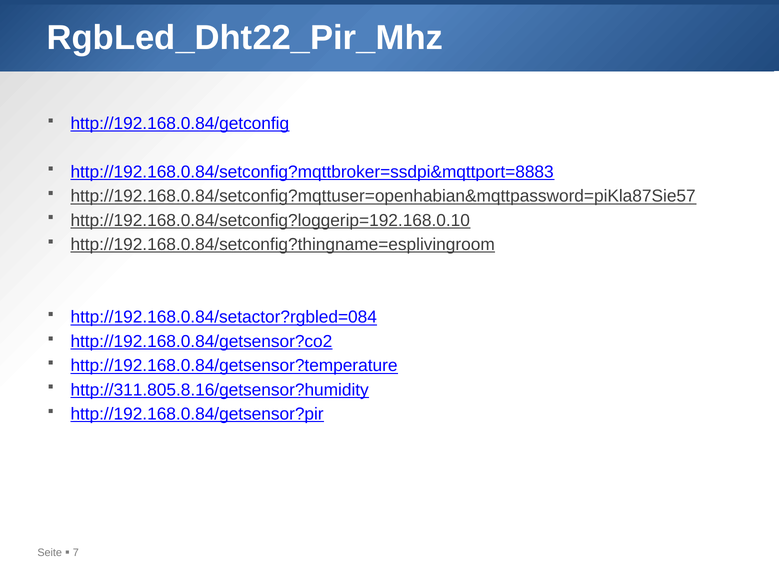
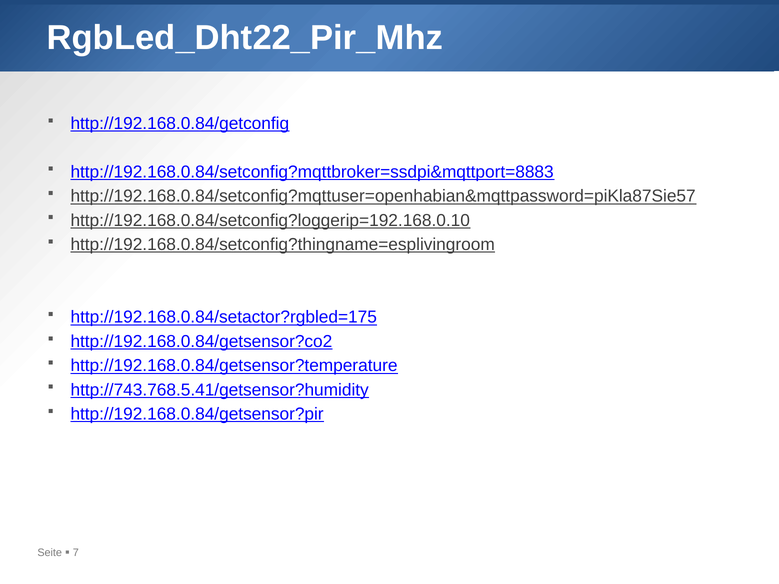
http://192.168.0.84/setactor?rgbled=084: http://192.168.0.84/setactor?rgbled=084 -> http://192.168.0.84/setactor?rgbled=175 (224, 317)
http://311.805.8.16/getsensor?humidity: http://311.805.8.16/getsensor?humidity -> http://743.768.5.41/getsensor?humidity (220, 390)
